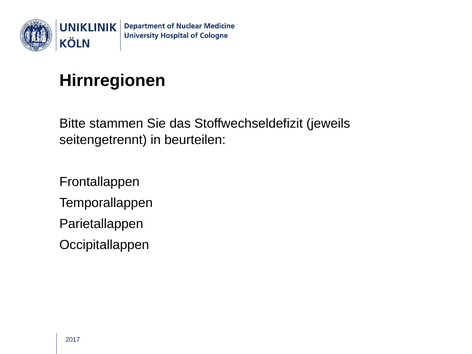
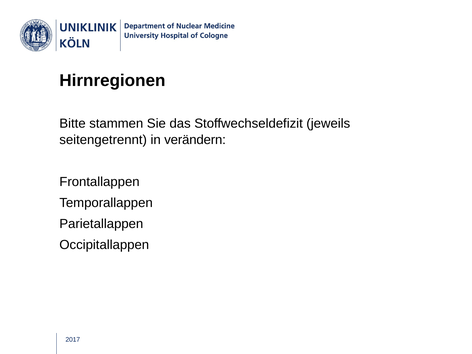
beurteilen: beurteilen -> verändern (195, 140)
